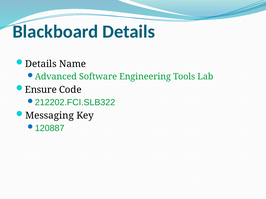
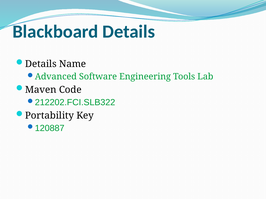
Ensure: Ensure -> Maven (41, 90)
Messaging: Messaging -> Portability (50, 116)
